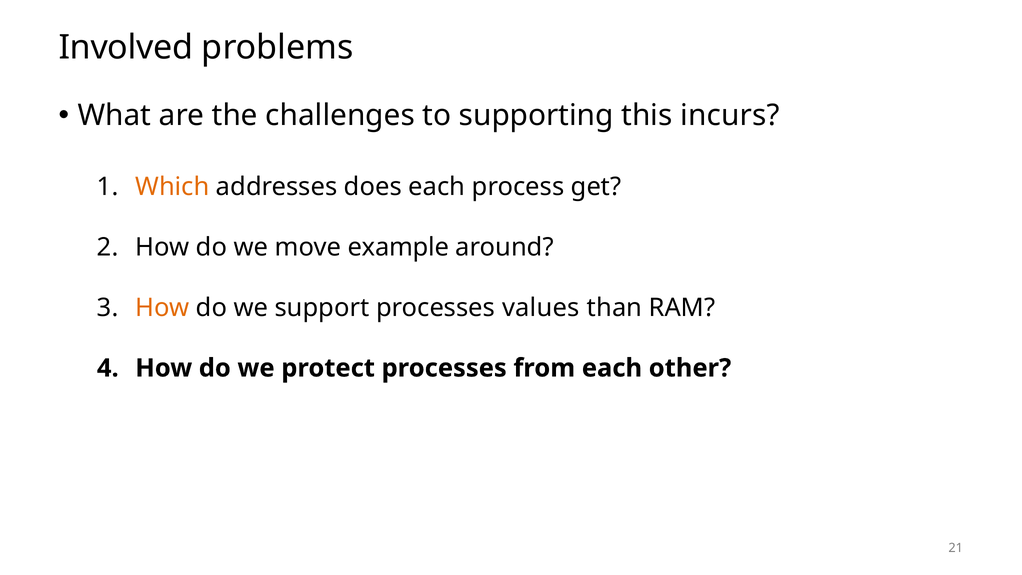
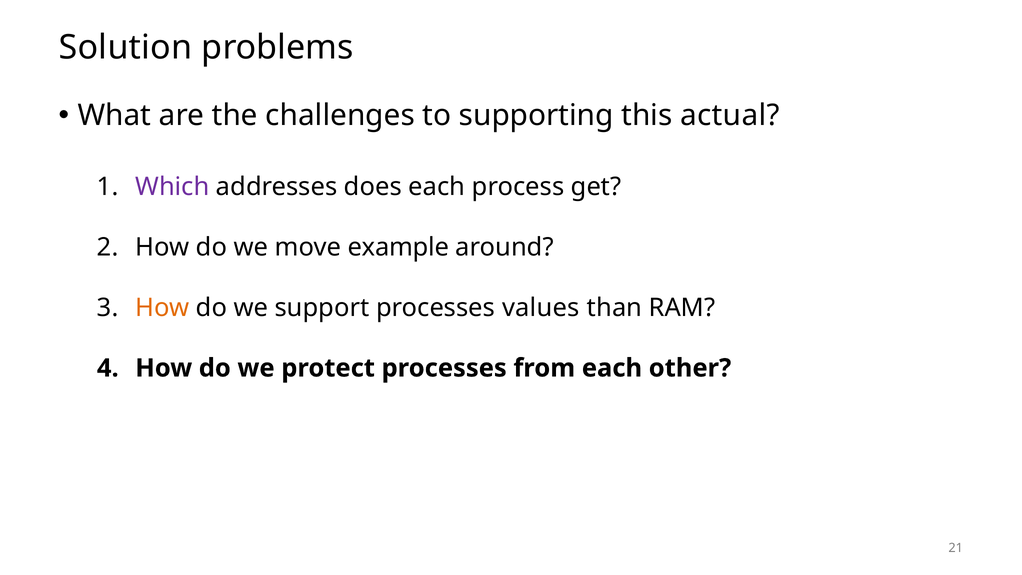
Involved: Involved -> Solution (125, 48)
incurs: incurs -> actual (730, 116)
Which colour: orange -> purple (172, 187)
